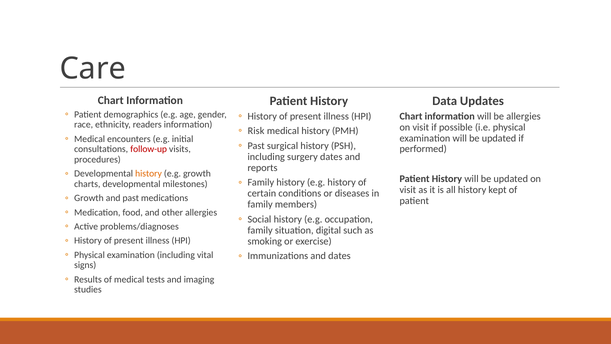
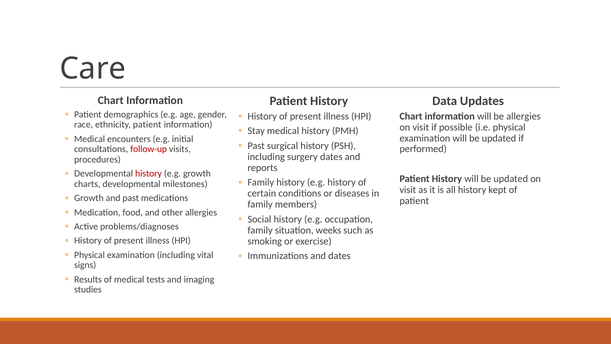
ethnicity readers: readers -> patient (147, 125)
Risk: Risk -> Stay (256, 131)
history colour: orange -> red (149, 174)
digital: digital -> weeks (329, 230)
